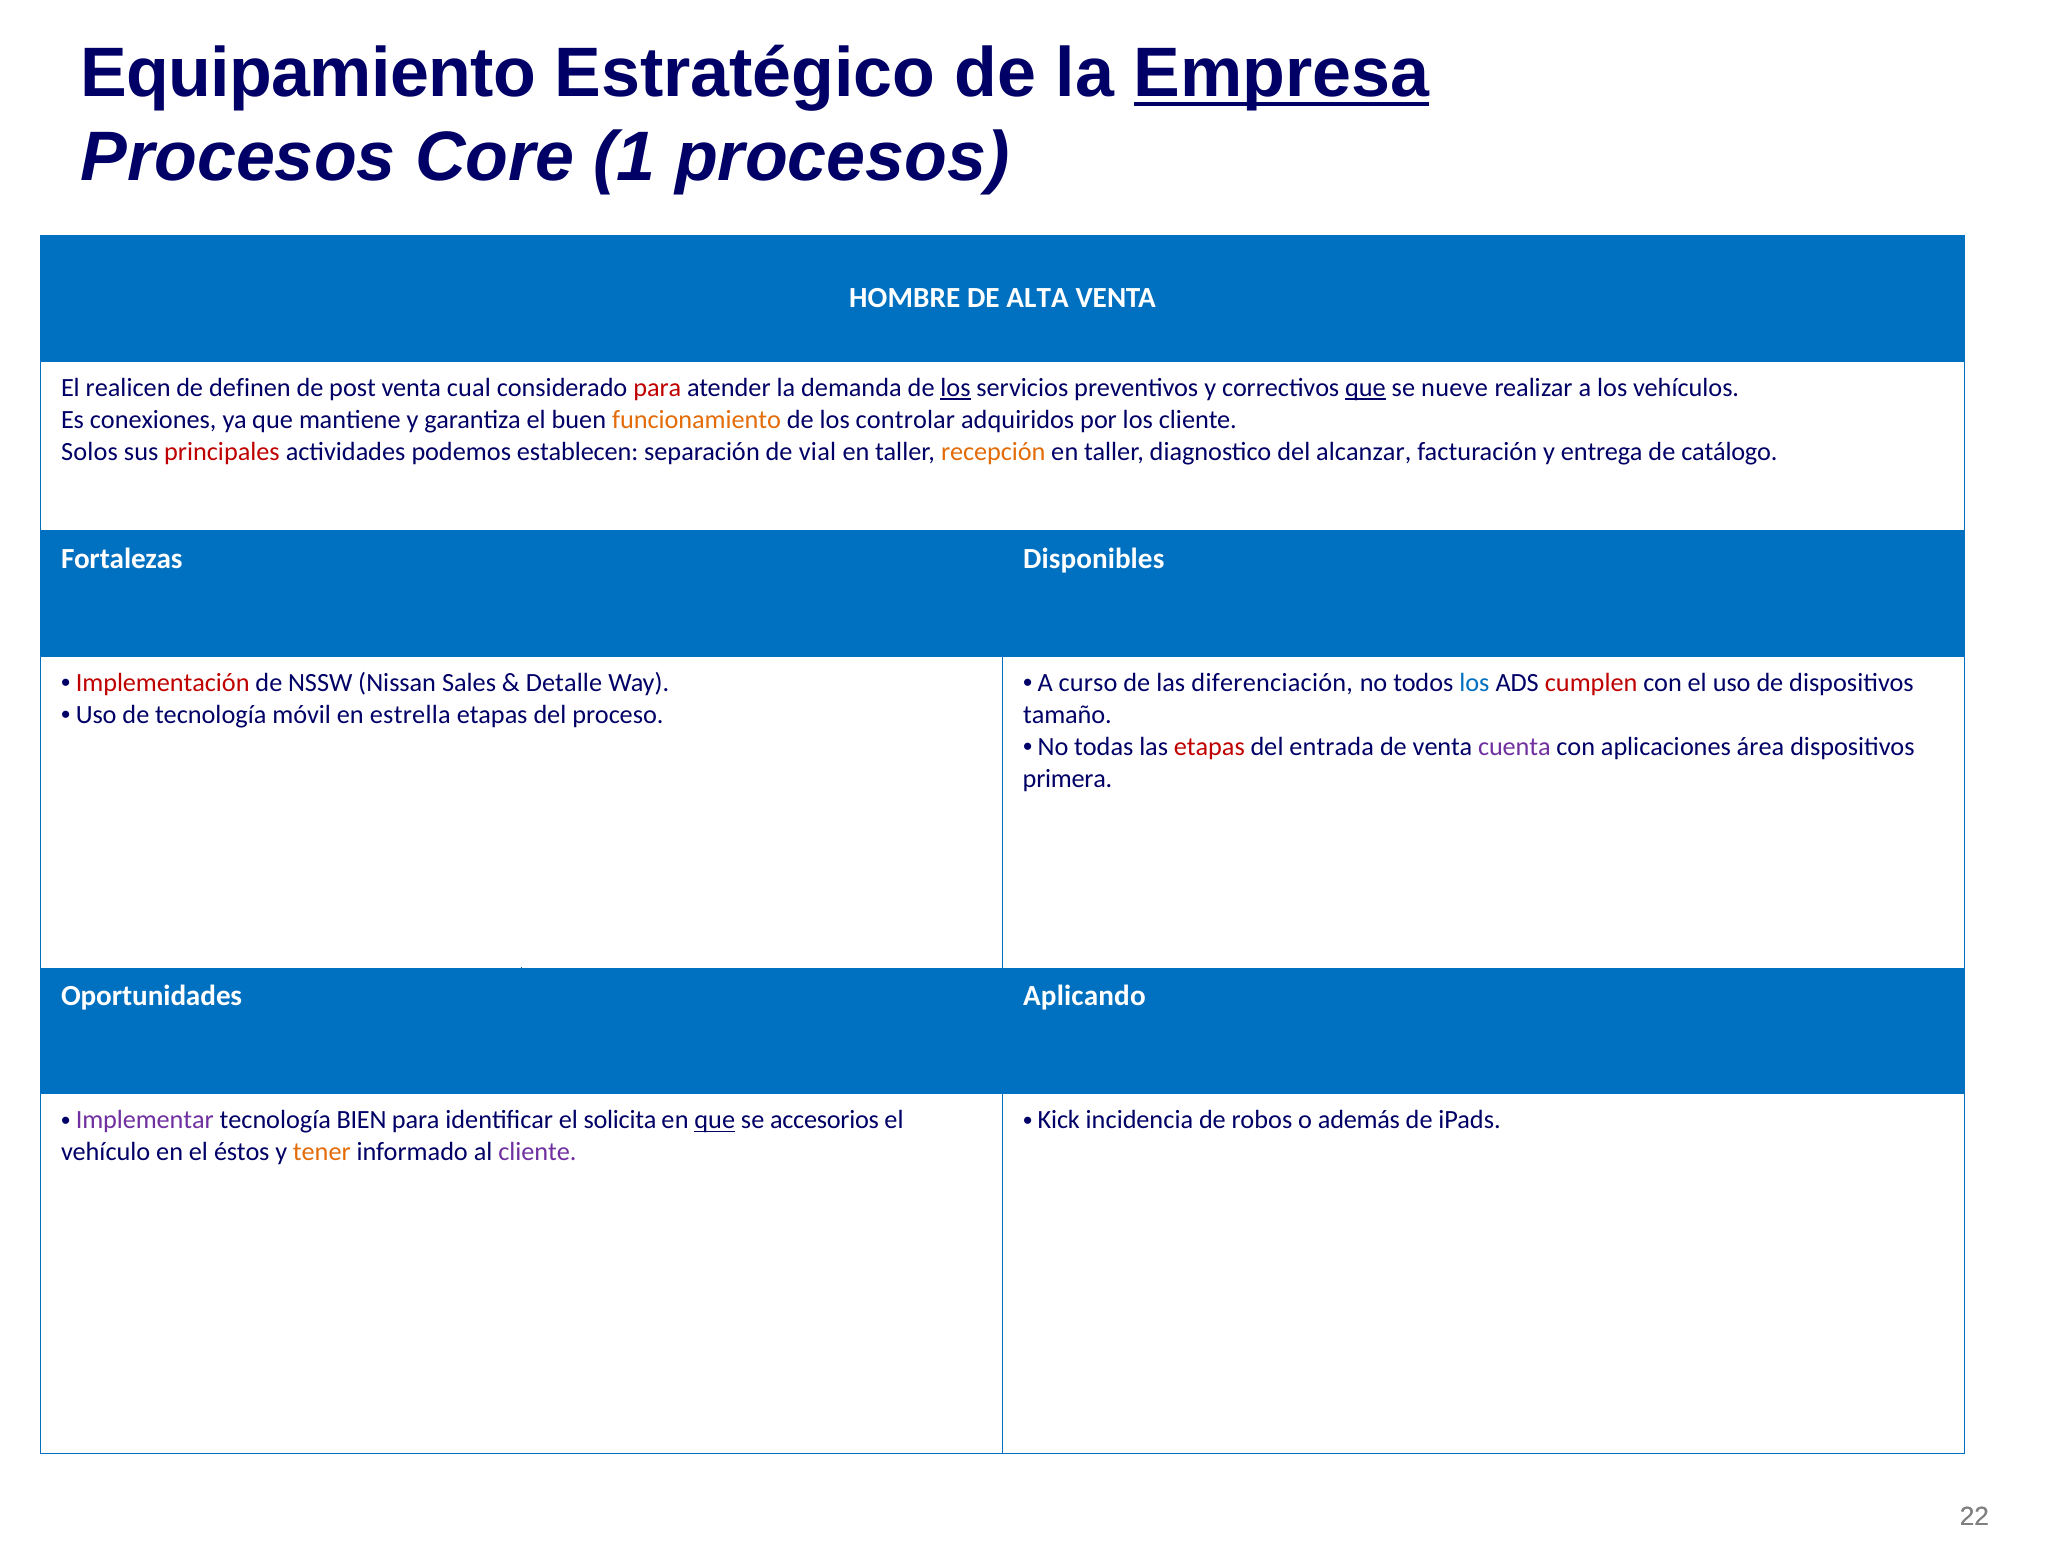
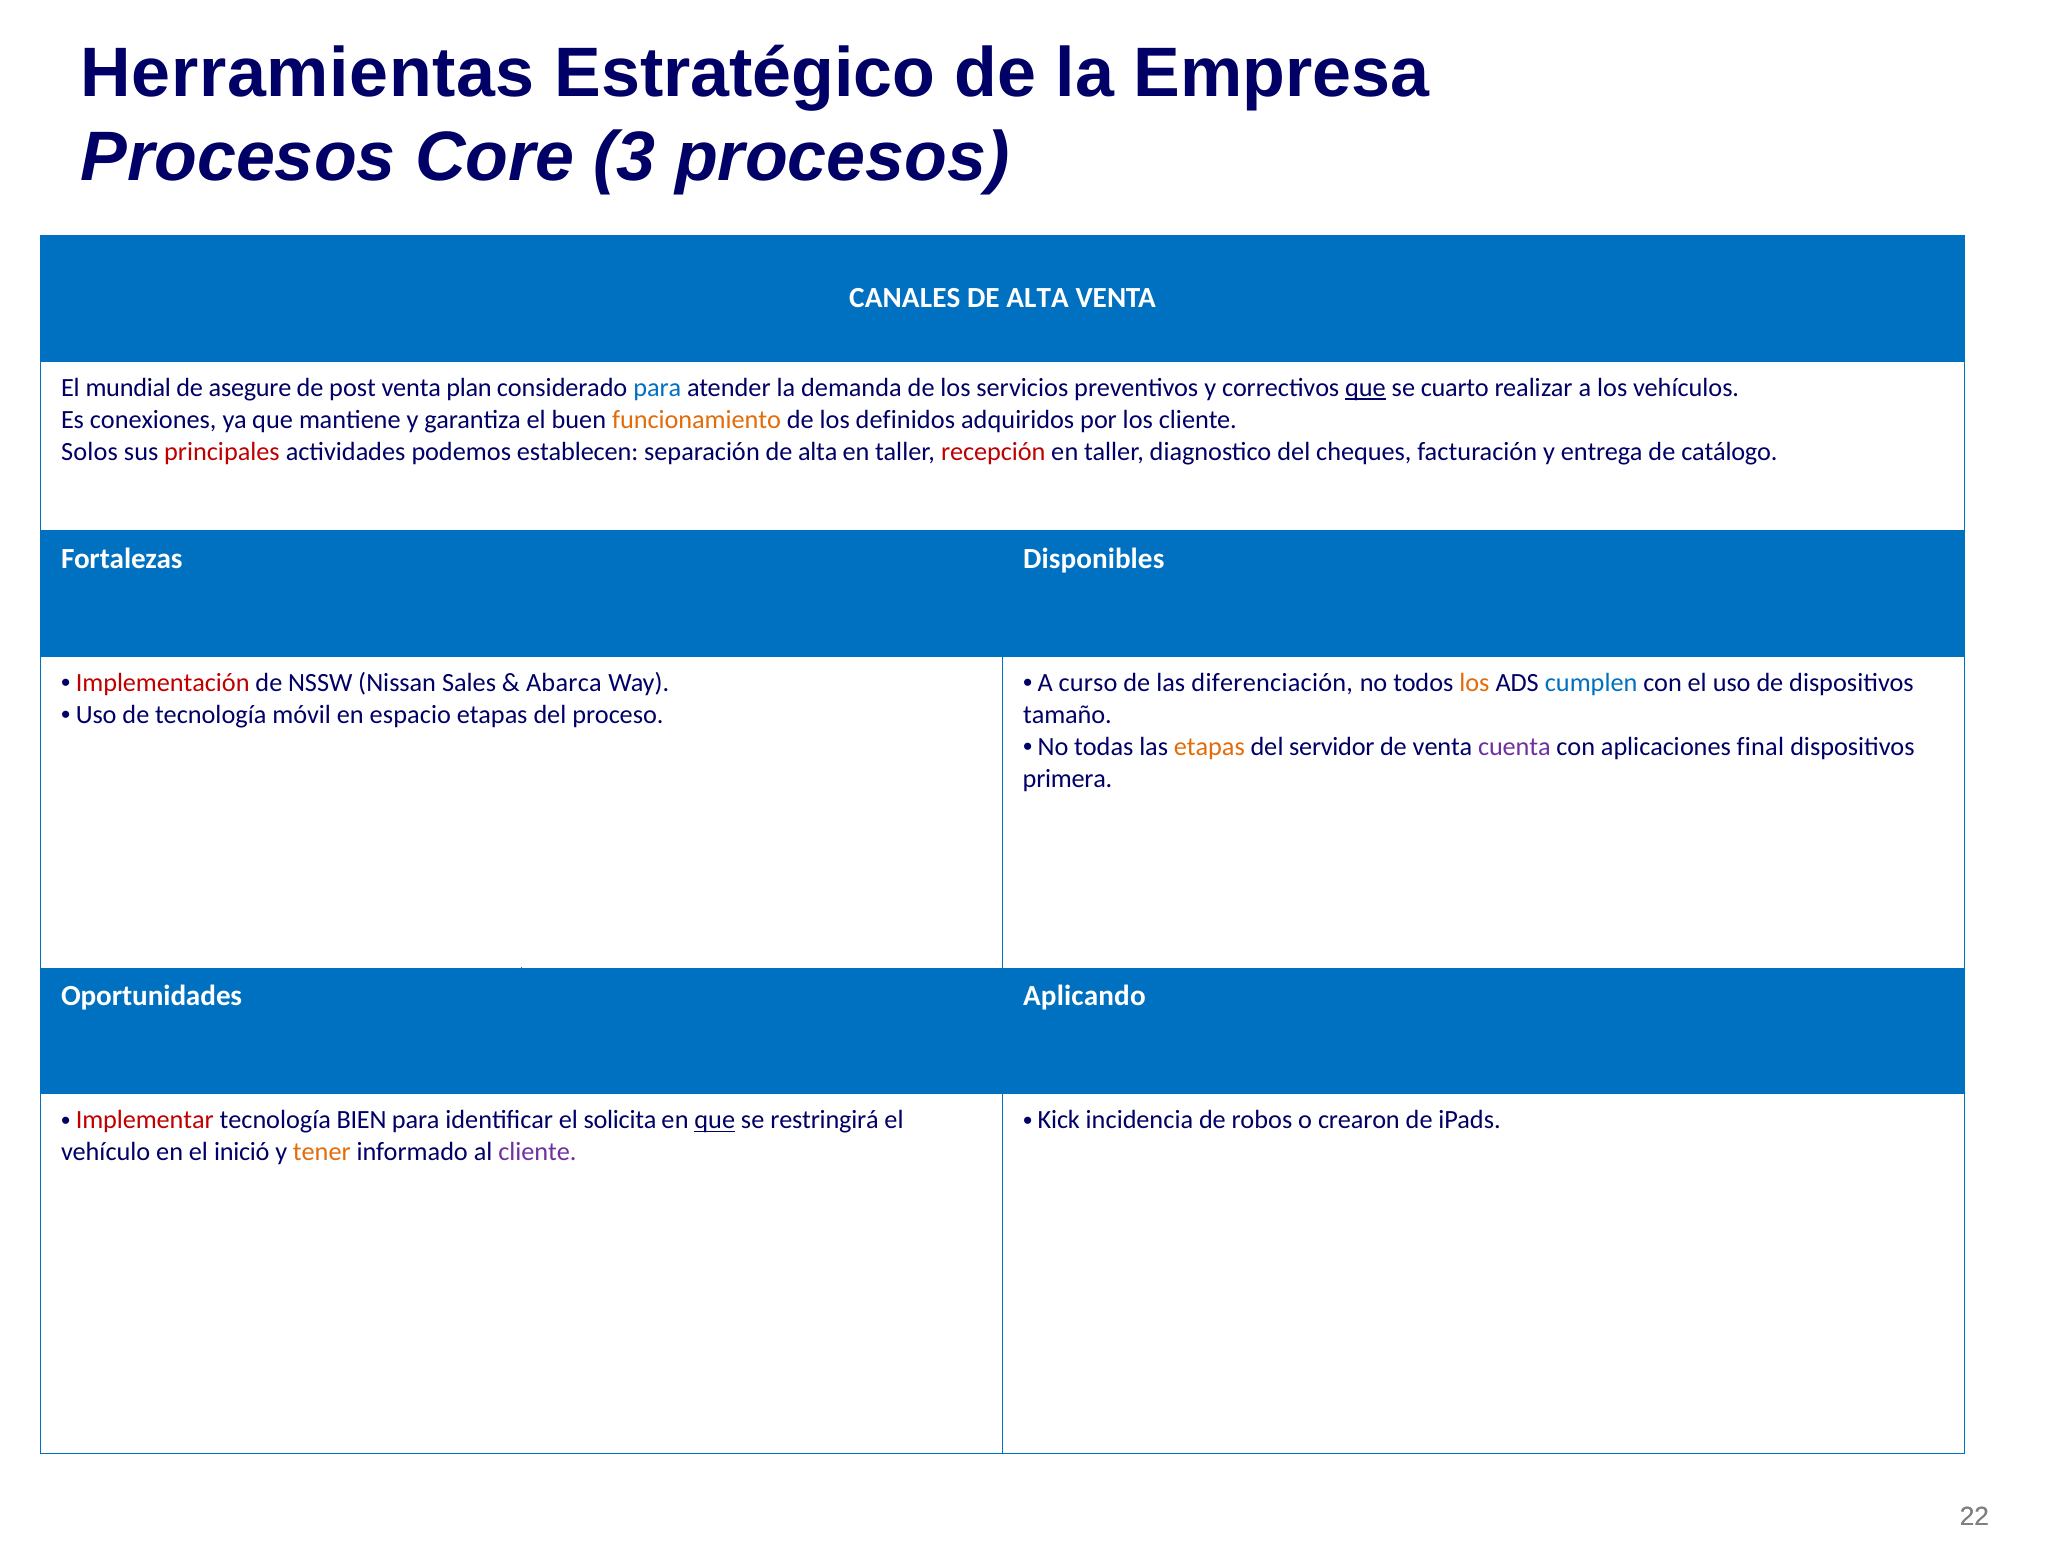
Equipamiento: Equipamiento -> Herramientas (308, 74)
Empresa underline: present -> none (1281, 74)
1: 1 -> 3 (625, 158)
HOMBRE: HOMBRE -> CANALES (905, 298)
realicen: realicen -> mundial (128, 388)
definen: definen -> asegure (250, 388)
cual: cual -> plan (469, 388)
para colour: red -> blue (657, 388)
los underline: present -> none (956, 388)
nueve: nueve -> cuarto (1455, 388)
controlar: controlar -> definidos (905, 419)
separación de vial: vial -> alta (818, 451)
recepción colour: orange -> red (993, 451)
alcanzar: alcanzar -> cheques (1364, 451)
Detalle: Detalle -> Abarca (564, 683)
los colour: blue -> orange (1474, 683)
cumplen colour: red -> blue (1591, 683)
estrella: estrella -> espacio (410, 715)
etapas colour: red -> orange (1209, 747)
entrada: entrada -> servidor (1332, 747)
área: área -> final (1760, 747)
Implementar colour: purple -> red (145, 1120)
accesorios: accesorios -> restringirá (824, 1120)
además: además -> crearon (1359, 1120)
éstos: éstos -> inició (242, 1152)
